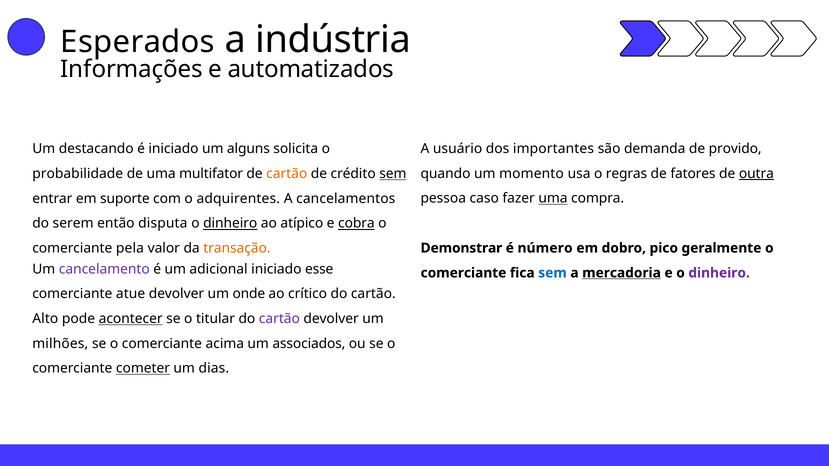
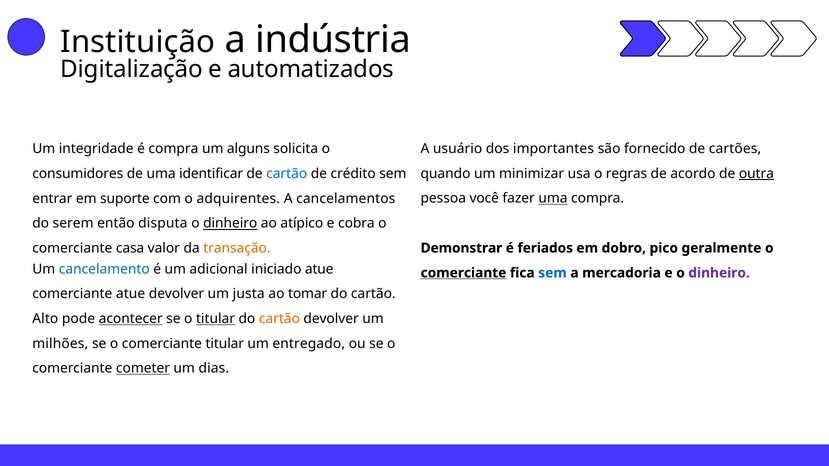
Esperados: Esperados -> Instituição (138, 42)
Informações: Informações -> Digitalização (132, 69)
demanda: demanda -> fornecido (655, 149)
provido: provido -> cartões (735, 149)
destacando: destacando -> integridade (96, 149)
é iniciado: iniciado -> compra (173, 149)
momento: momento -> minimizar (532, 174)
fatores: fatores -> acordo (693, 174)
probabilidade: probabilidade -> consumidores (78, 174)
multifator: multifator -> identificar (211, 174)
cartão colour: orange -> blue (287, 174)
sem underline: present -> none (393, 174)
caso: caso -> você (484, 199)
cobra underline: present -> none (356, 224)
pela: pela -> casa (130, 248)
número: número -> feriados (545, 248)
cancelamento colour: purple -> blue (104, 269)
iniciado esse: esse -> atue (319, 269)
comerciante underline: none -> present (463, 273)
mercadoria underline: present -> none (622, 273)
onde: onde -> justa (249, 294)
crítico: crítico -> tomar (308, 294)
titular underline: none -> present (216, 319)
cartão colour: purple -> orange (279, 319)
comerciante acima: acima -> titular (225, 344)
associados: associados -> entregado (309, 344)
